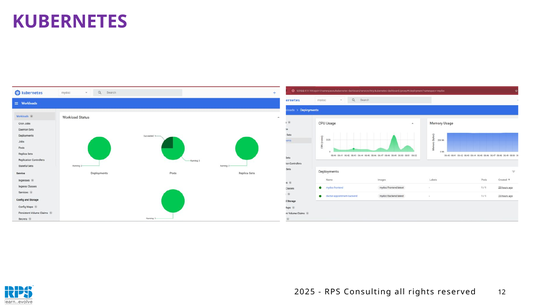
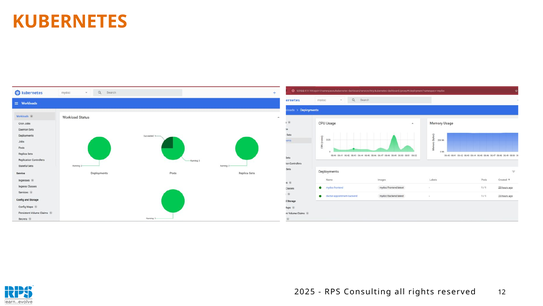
KUBERNETES colour: purple -> orange (70, 22)
